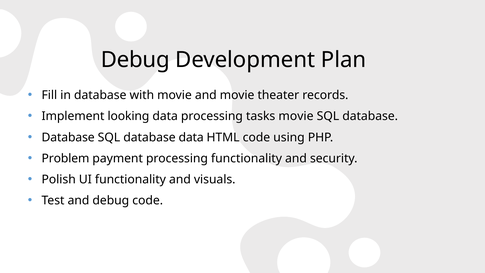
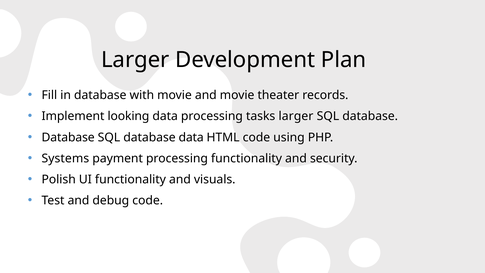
Debug: Debug -> Larger (135, 60)
tasks movie: movie -> larger (296, 116)
Problem: Problem -> Systems (65, 158)
